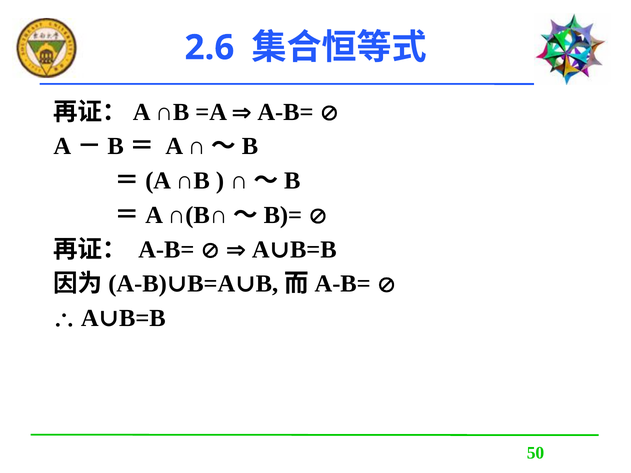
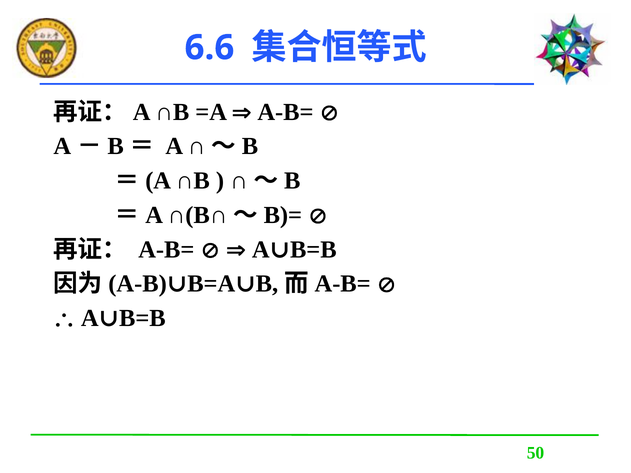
2.6: 2.6 -> 6.6 (209, 48)
